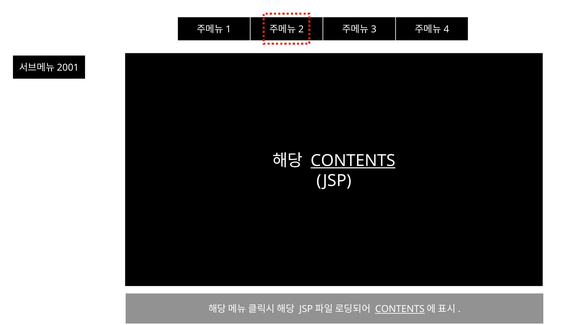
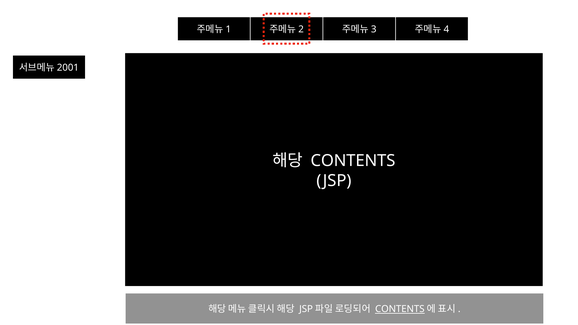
CONTENTS underline: present -> none (353, 161)
